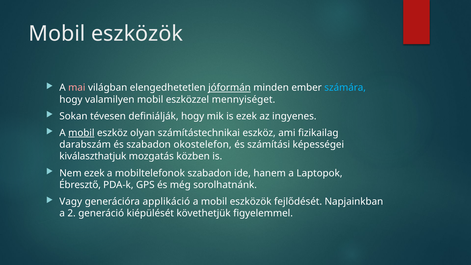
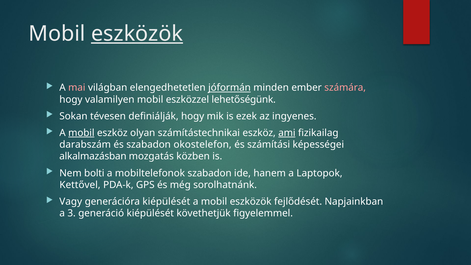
eszközök underline: none -> present (137, 34)
számára colour: light blue -> pink (345, 88)
mennyiséget: mennyiséget -> lehetőségünk (244, 99)
ami underline: none -> present (287, 133)
kiválaszthatjuk: kiválaszthatjuk -> alkalmazásban (93, 156)
Nem ezek: ezek -> bolti (94, 173)
Ébresztő: Ébresztő -> Kettővel (80, 185)
generációra applikáció: applikáció -> kiépülését (166, 202)
2: 2 -> 3 (72, 213)
